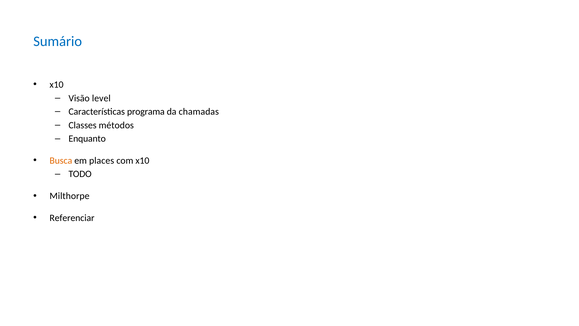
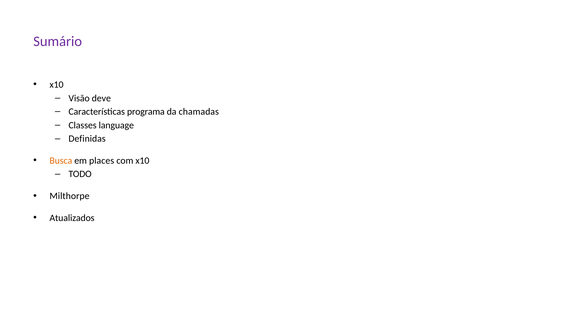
Sumário colour: blue -> purple (58, 41)
level: level -> deve (101, 98)
métodos: métodos -> language (116, 125)
Enquanto: Enquanto -> Definidas (87, 139)
Referenciar: Referenciar -> Atualizados (72, 218)
